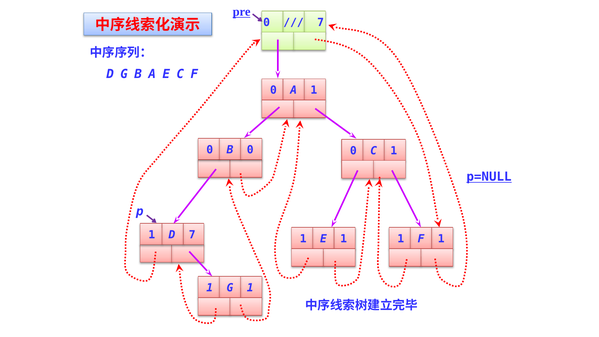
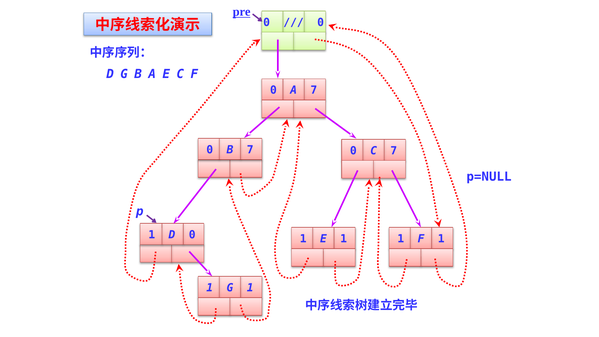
7: 7 -> 0 (321, 22)
A 1: 1 -> 7 (314, 90)
B 0: 0 -> 7 (250, 150)
C 1: 1 -> 7 (394, 151)
p=NULL underline: present -> none (489, 177)
D 7: 7 -> 0 (192, 235)
